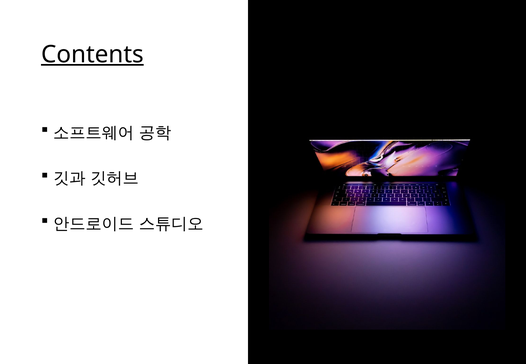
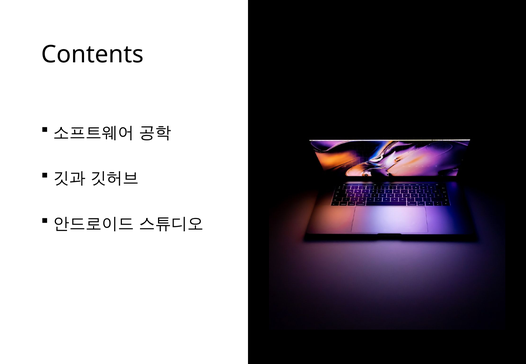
Contents underline: present -> none (92, 54)
